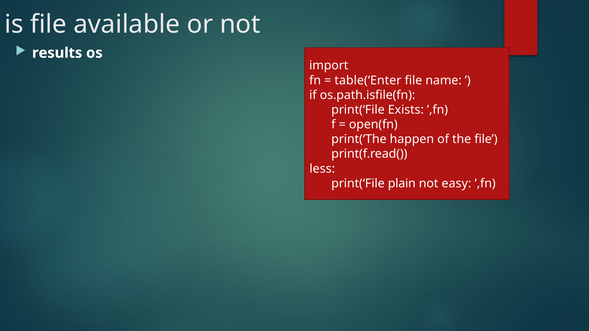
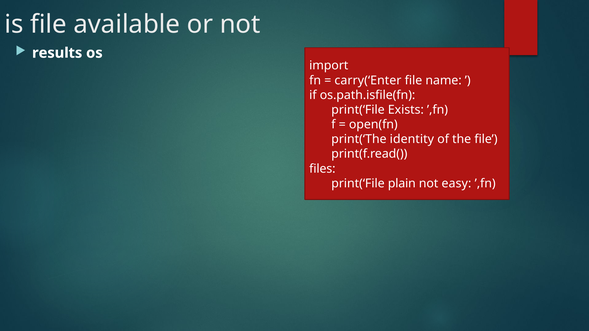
table(‘Enter: table(‘Enter -> carry(‘Enter (368, 80)
happen: happen -> identity (412, 139)
less: less -> files (322, 169)
